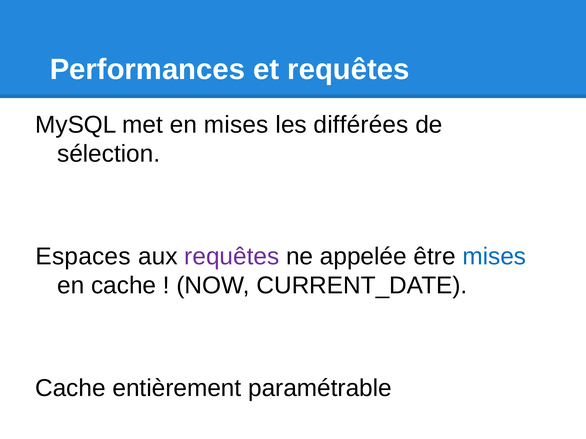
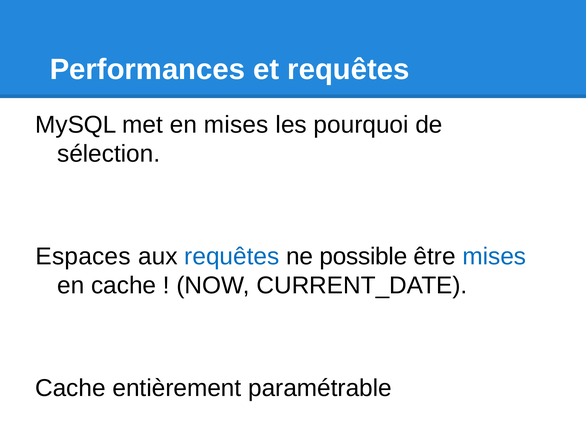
différées: différées -> pourquoi (361, 125)
requêtes colour: purple -> blue (232, 257)
appelée: appelée -> possible (363, 257)
